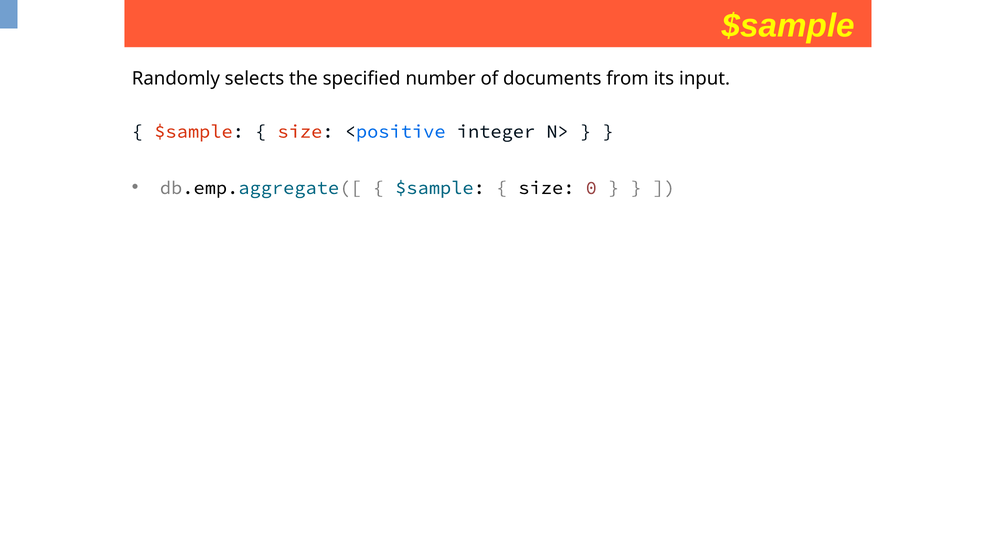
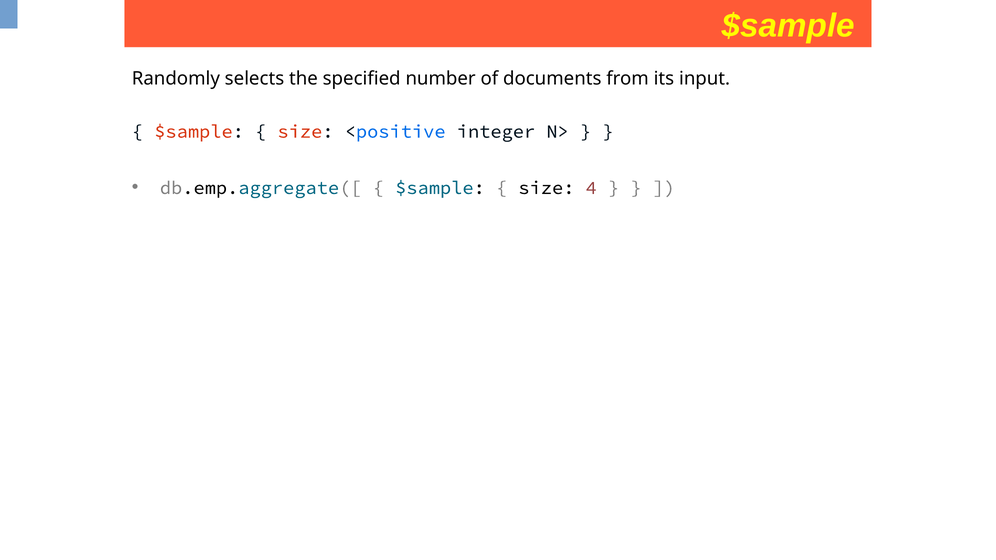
0: 0 -> 4 (591, 188)
